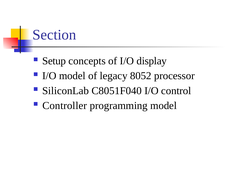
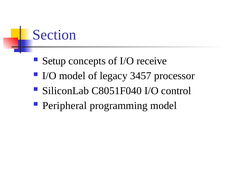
display: display -> receive (152, 61)
8052: 8052 -> 3457 (141, 76)
Controller: Controller -> Peripheral (65, 106)
